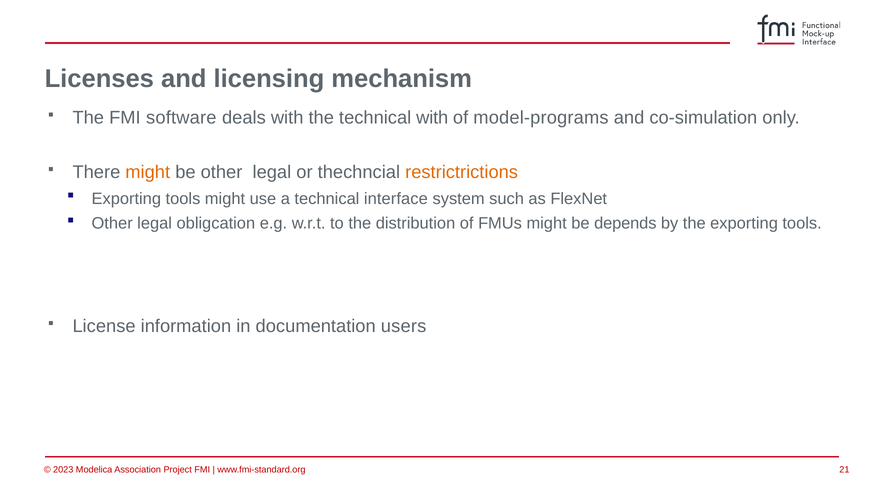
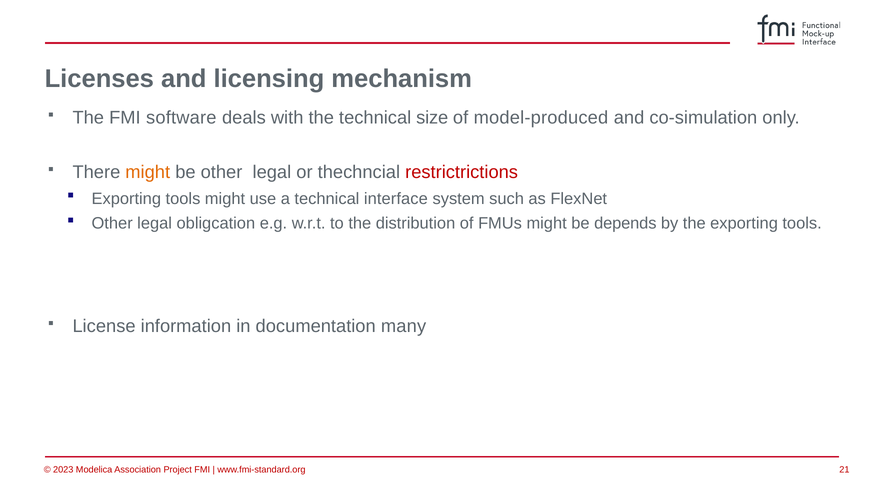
technical with: with -> size (432, 117)
model-programs: model-programs -> model-produced (541, 117)
restrictrictions colour: orange -> red (462, 172)
users: users -> many (404, 326)
